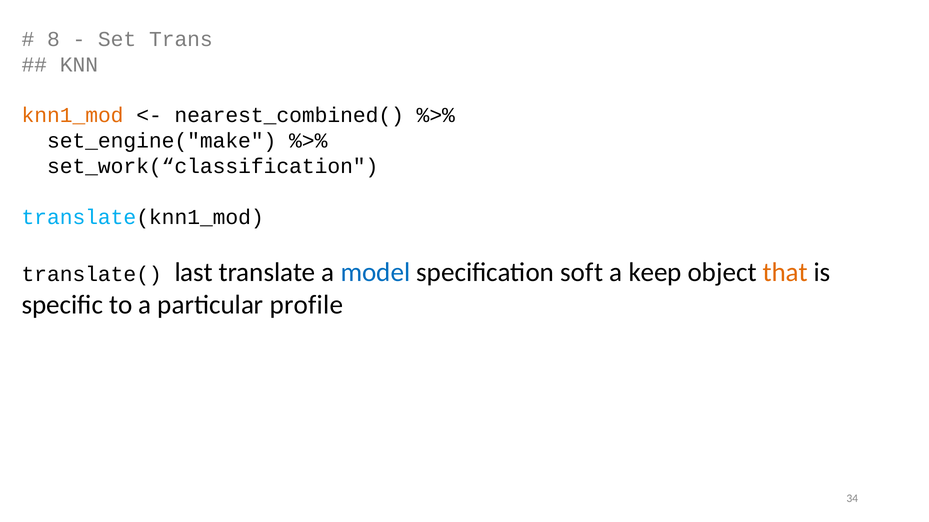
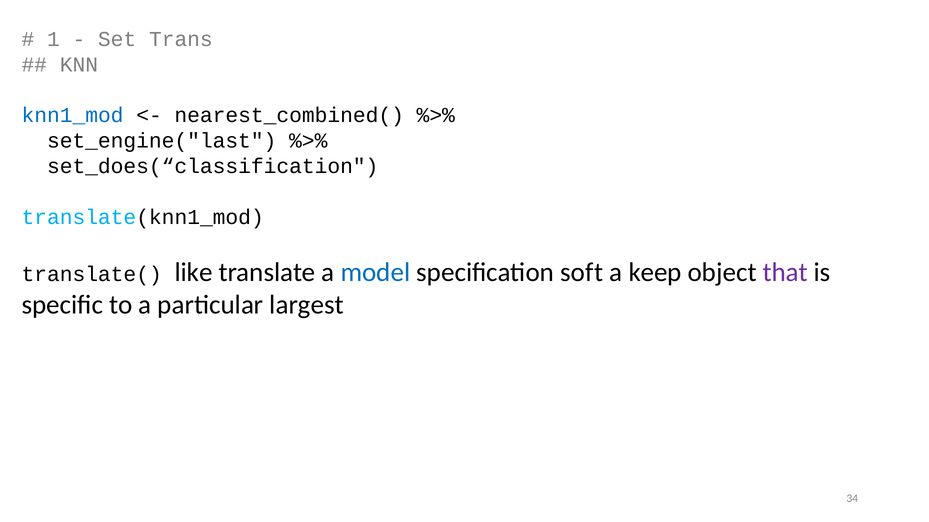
8: 8 -> 1 (53, 39)
knn1_mod colour: orange -> blue (73, 116)
set_engine("make: set_engine("make -> set_engine("last (162, 141)
set_work(“classification: set_work(“classification -> set_does(“classification (213, 167)
last: last -> like (194, 273)
that colour: orange -> purple (785, 273)
profile: profile -> largest (307, 305)
